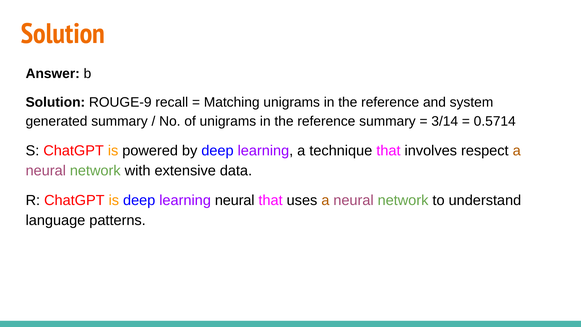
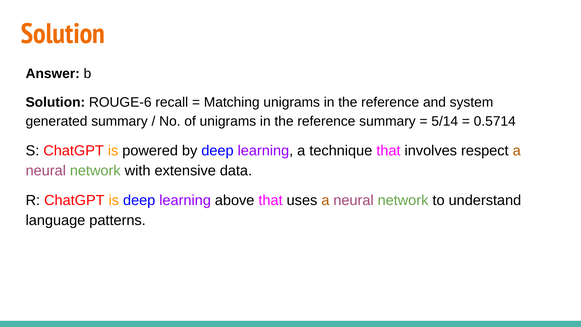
ROUGE-9: ROUGE-9 -> ROUGE-6 (120, 102)
3/14: 3/14 -> 5/14 (445, 121)
learning neural: neural -> above (235, 200)
